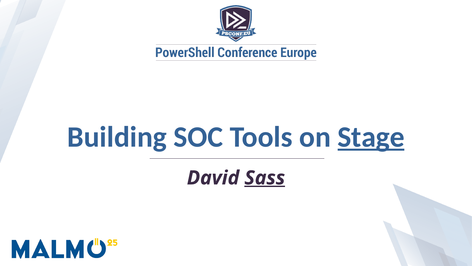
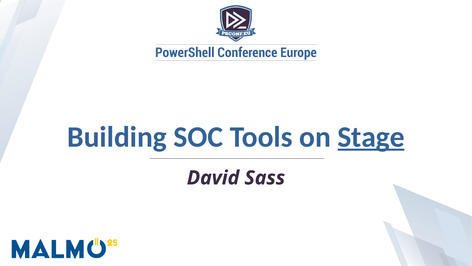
Sass underline: present -> none (265, 178)
